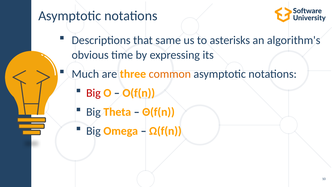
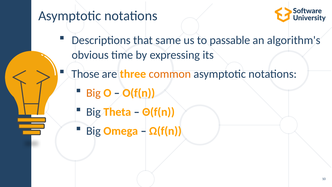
asterisks: asterisks -> passable (230, 40)
Much: Much -> Those (85, 74)
Big colour: red -> orange (93, 93)
